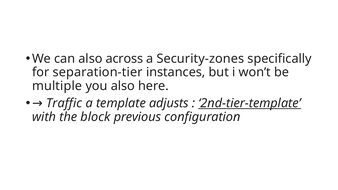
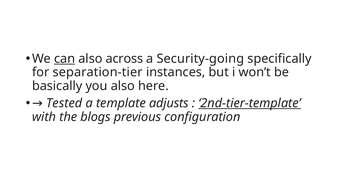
can underline: none -> present (65, 59)
Security-zones: Security-zones -> Security-going (200, 59)
multiple: multiple -> basically (57, 86)
Traffic: Traffic -> Tested (64, 103)
block: block -> blogs (96, 117)
